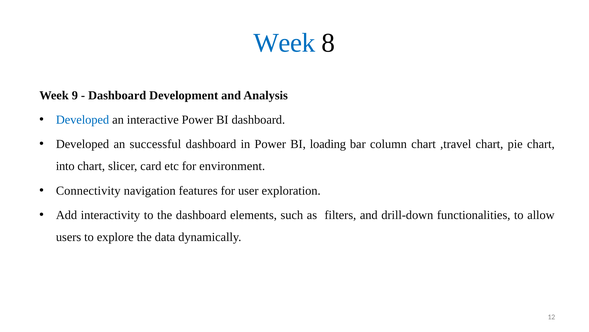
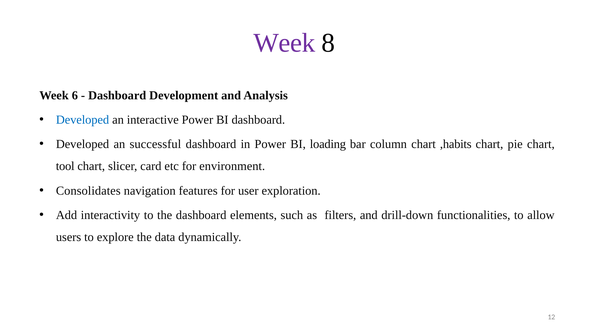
Week colour: blue -> purple (284, 43)
9: 9 -> 6 (75, 95)
,travel: ,travel -> ,habits (456, 144)
into: into -> tool (65, 166)
Connectivity: Connectivity -> Consolidates (88, 190)
